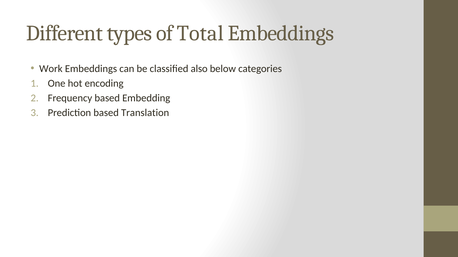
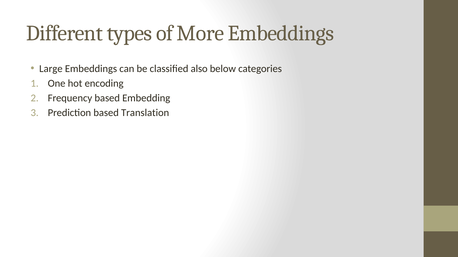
Total: Total -> More (200, 33)
Work: Work -> Large (51, 69)
